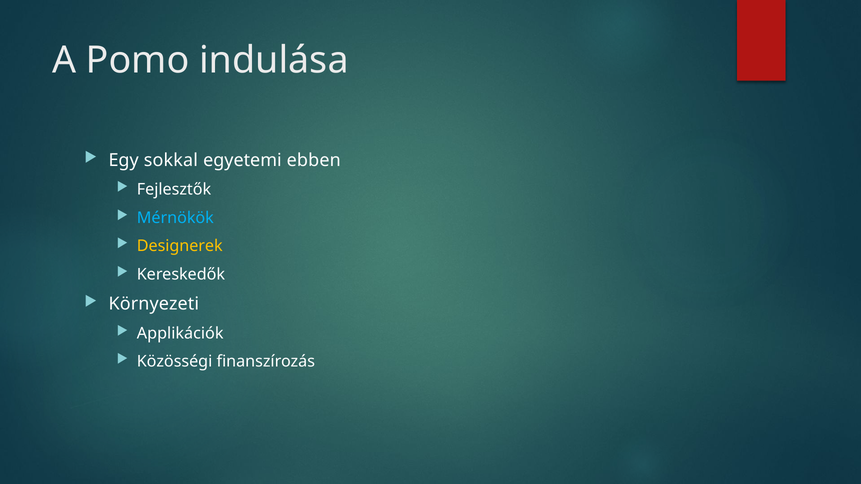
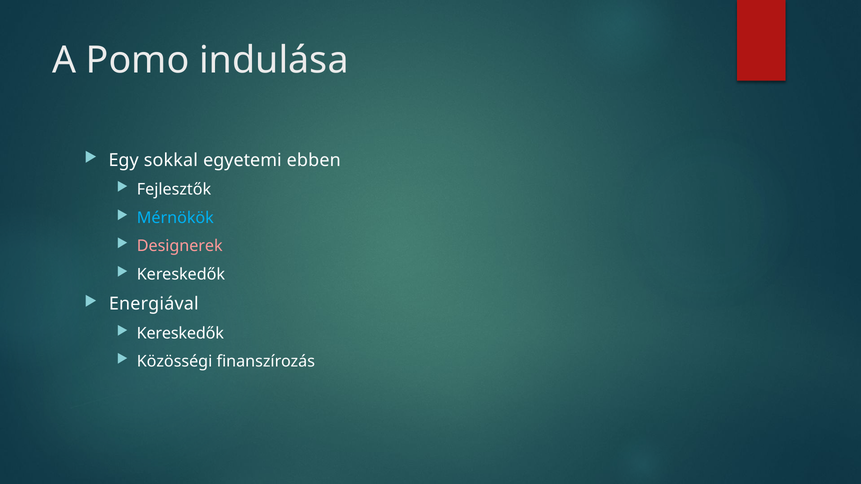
Designerek colour: yellow -> pink (180, 246)
Környezeti: Környezeti -> Energiával (154, 304)
Applikációk: Applikációk -> Kereskedők (180, 333)
